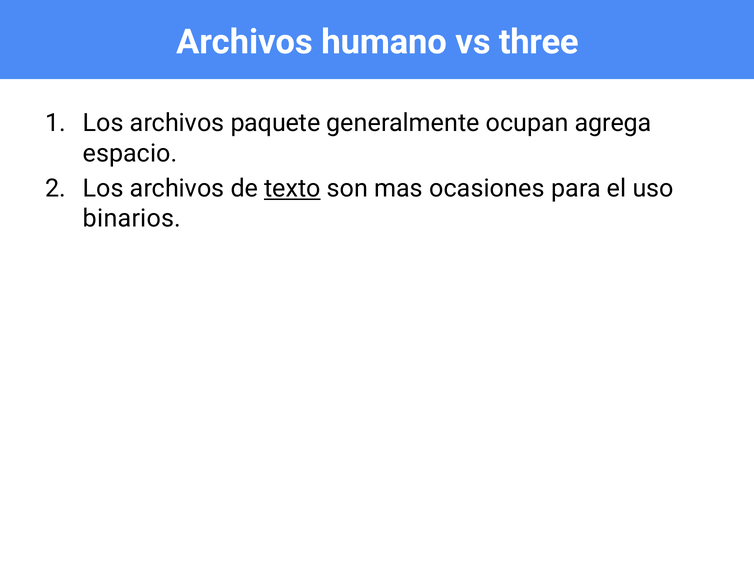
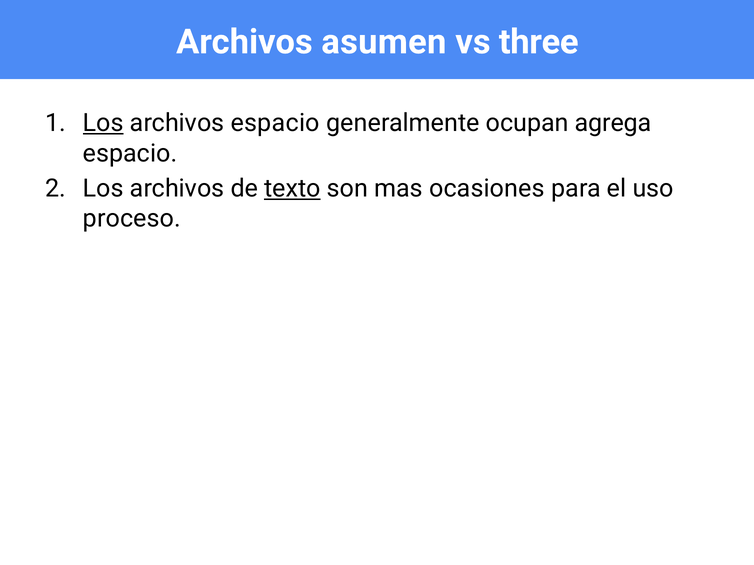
humano: humano -> asumen (384, 42)
Los underline: none -> present (103, 123)
archivos paquete: paquete -> espacio (275, 123)
binarios: binarios -> proceso (132, 219)
